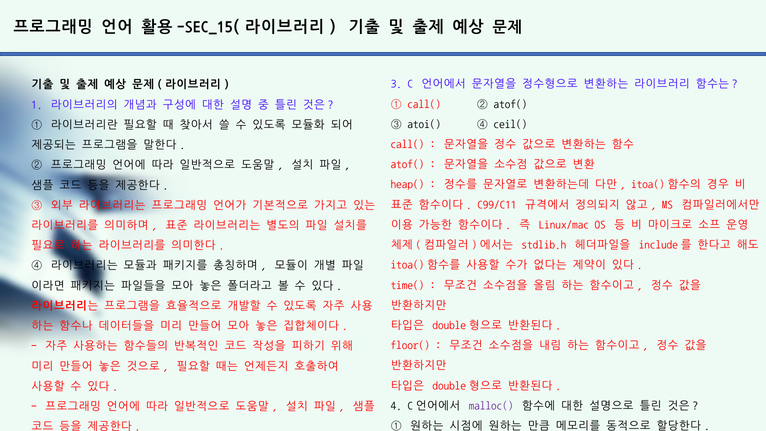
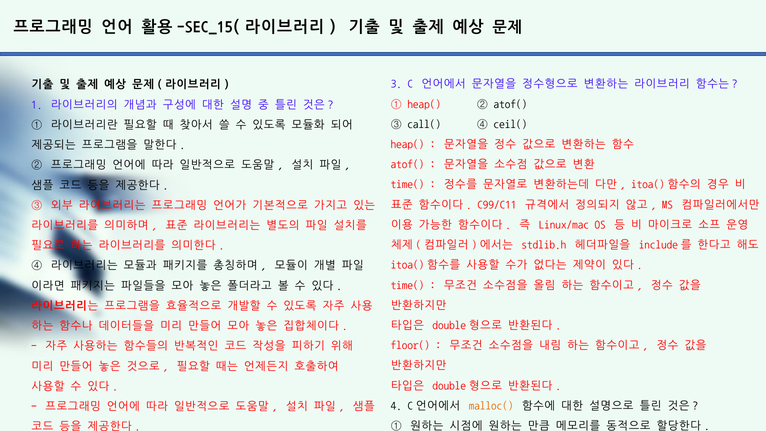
① call(: call( -> heap( (424, 104)
③ atoi(: atoi( -> call( (424, 124)
call(: call( -> heap( (407, 144)
heap(: heap( -> time( (407, 184)
malloc( colour: purple -> orange (491, 405)
